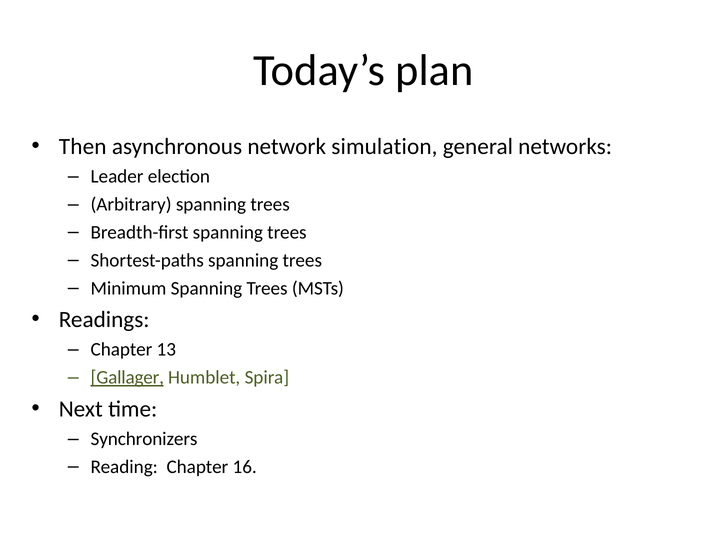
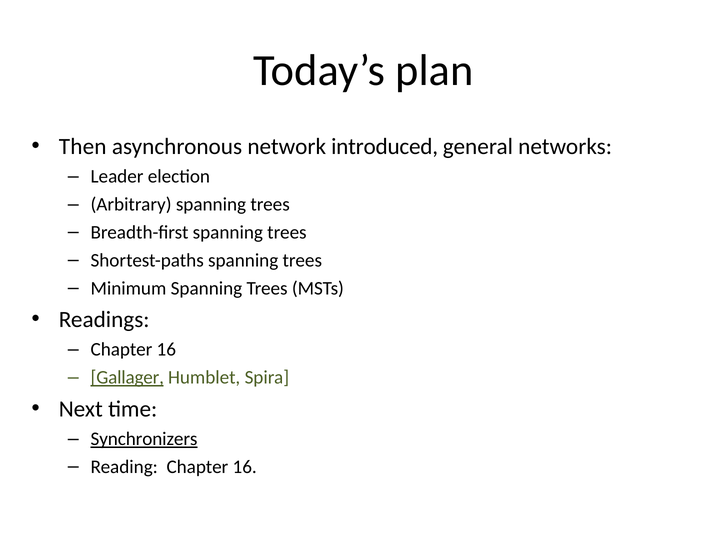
simulation: simulation -> introduced (385, 146)
13: 13 -> 16 (166, 349)
Synchronizers underline: none -> present (144, 438)
